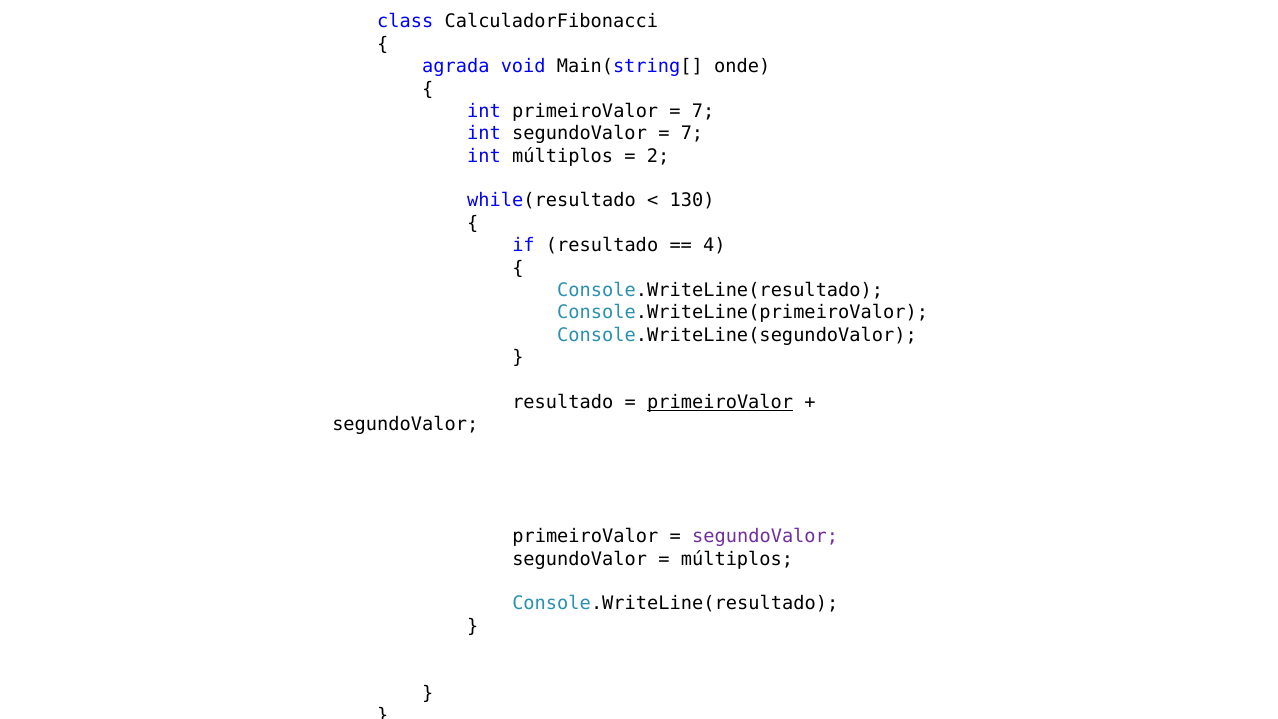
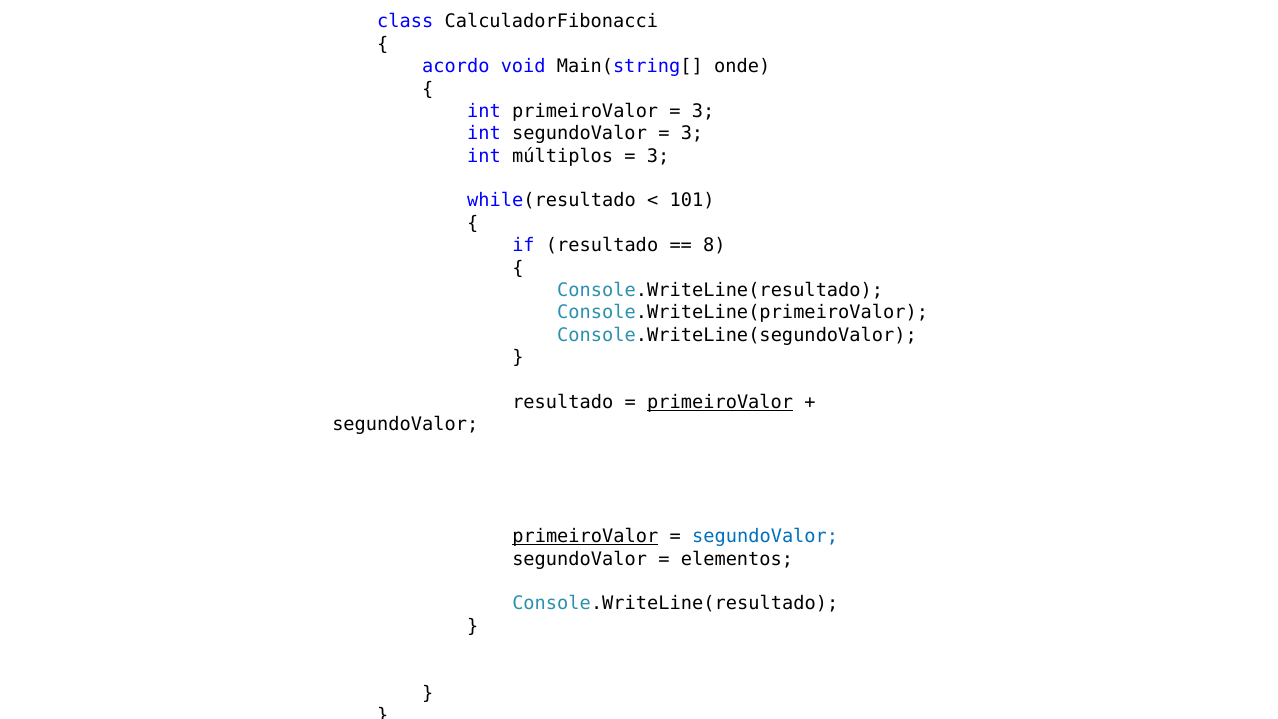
agrada: agrada -> acordo (456, 66)
7: 7 -> 3 (703, 111)
7: 7 -> 3 (692, 134)
2: 2 -> 3 (658, 156)
130: 130 -> 101 (692, 201)
4: 4 -> 8 (714, 246)
primeiroValor underline: none -> present (585, 536)
segundoValor colour: purple -> blue (765, 536)
múltiplos: múltiplos -> elementos (737, 559)
